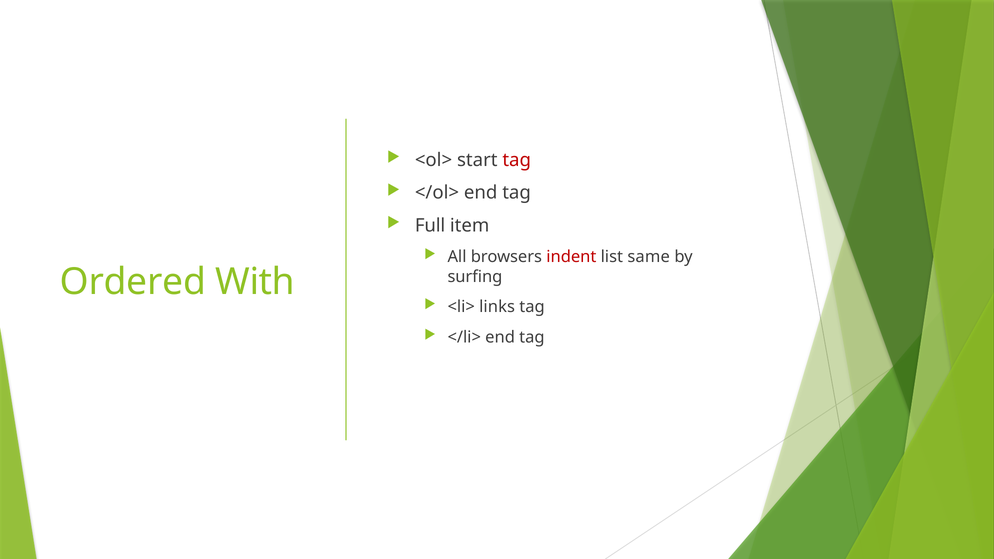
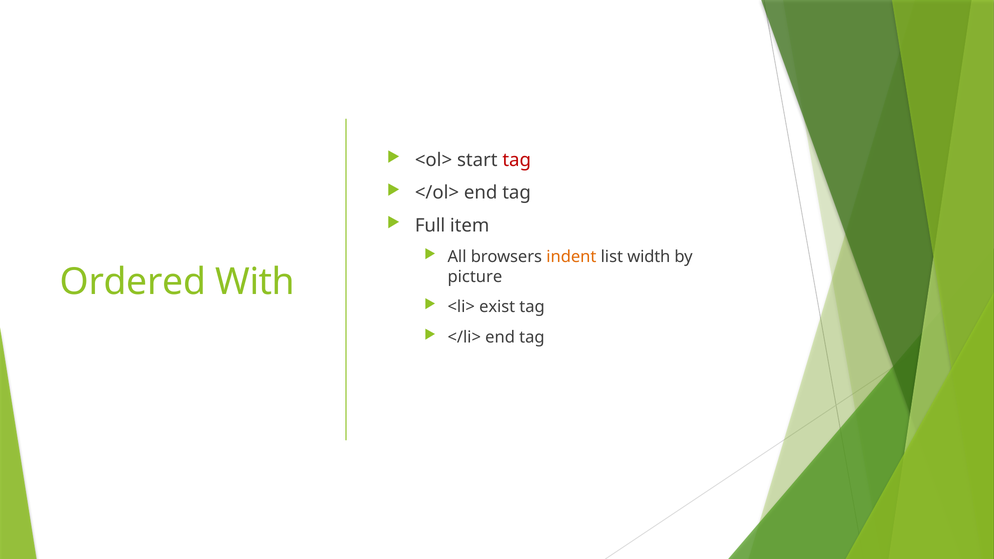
indent colour: red -> orange (571, 257)
same: same -> width (649, 257)
surfing: surfing -> picture (475, 277)
links: links -> exist (497, 307)
